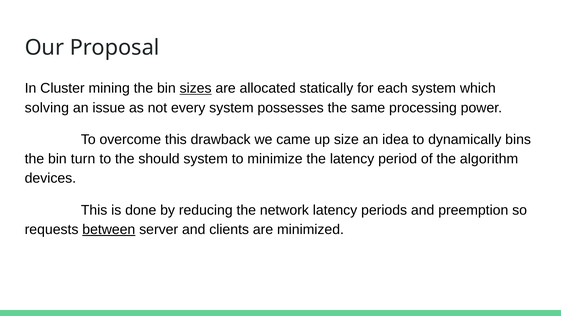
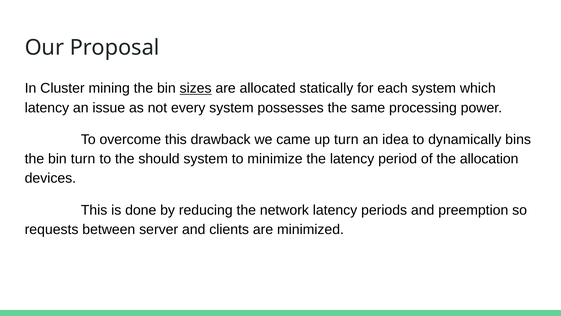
solving: solving -> latency (47, 108)
up size: size -> turn (346, 139)
algorithm: algorithm -> allocation (489, 159)
between underline: present -> none (109, 229)
